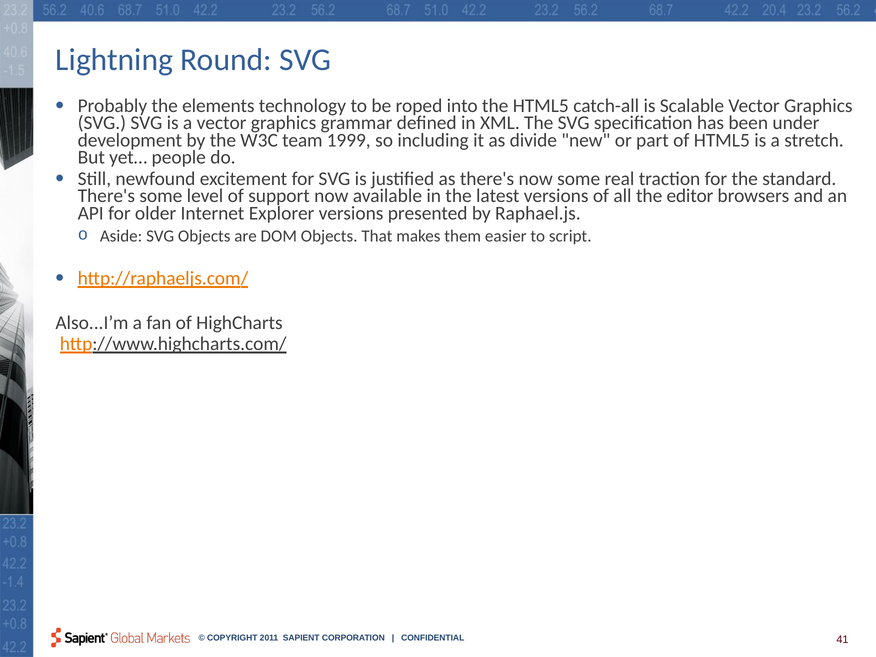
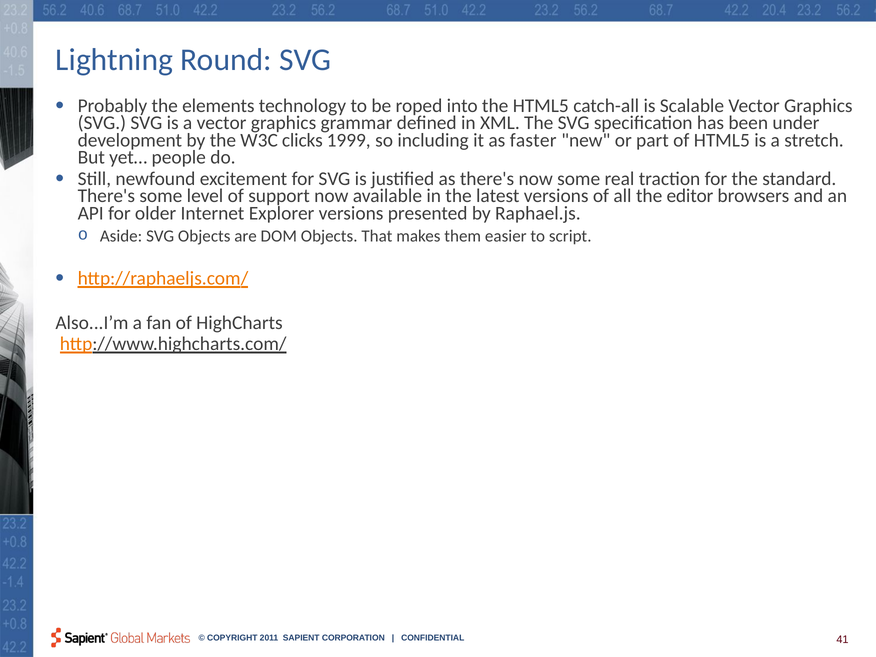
team: team -> clicks (302, 140)
divide: divide -> faster (533, 140)
